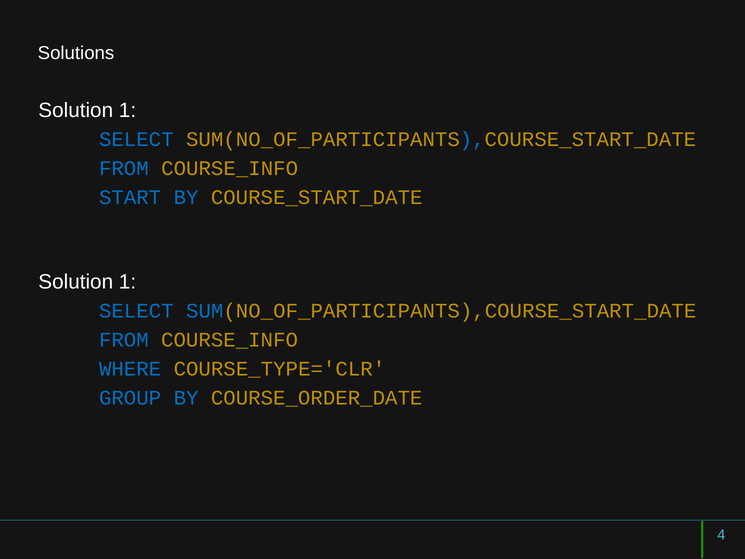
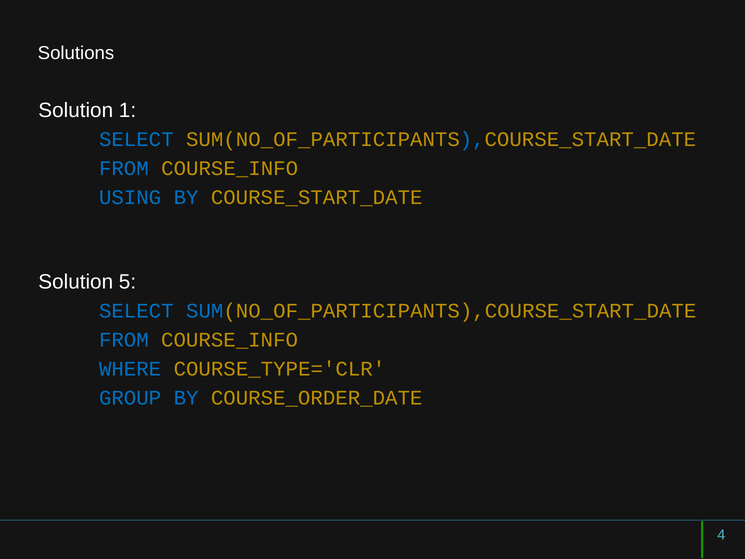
START: START -> USING (130, 197)
1: 1 -> 5 (127, 282)
